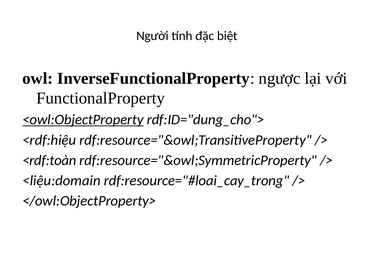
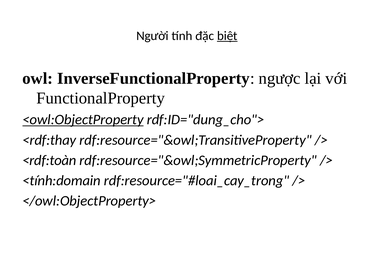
biệt underline: none -> present (227, 36)
<rdf:hiệu: <rdf:hiệu -> <rdf:thay (49, 140)
<liệu:domain: <liệu:domain -> <tính:domain (62, 181)
